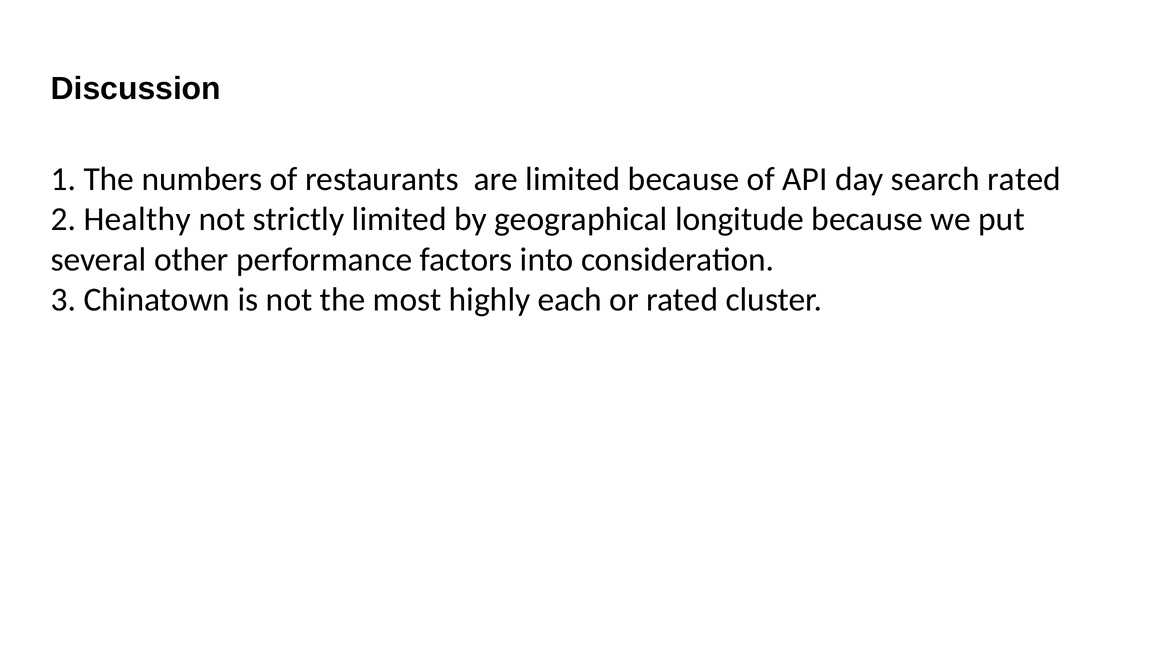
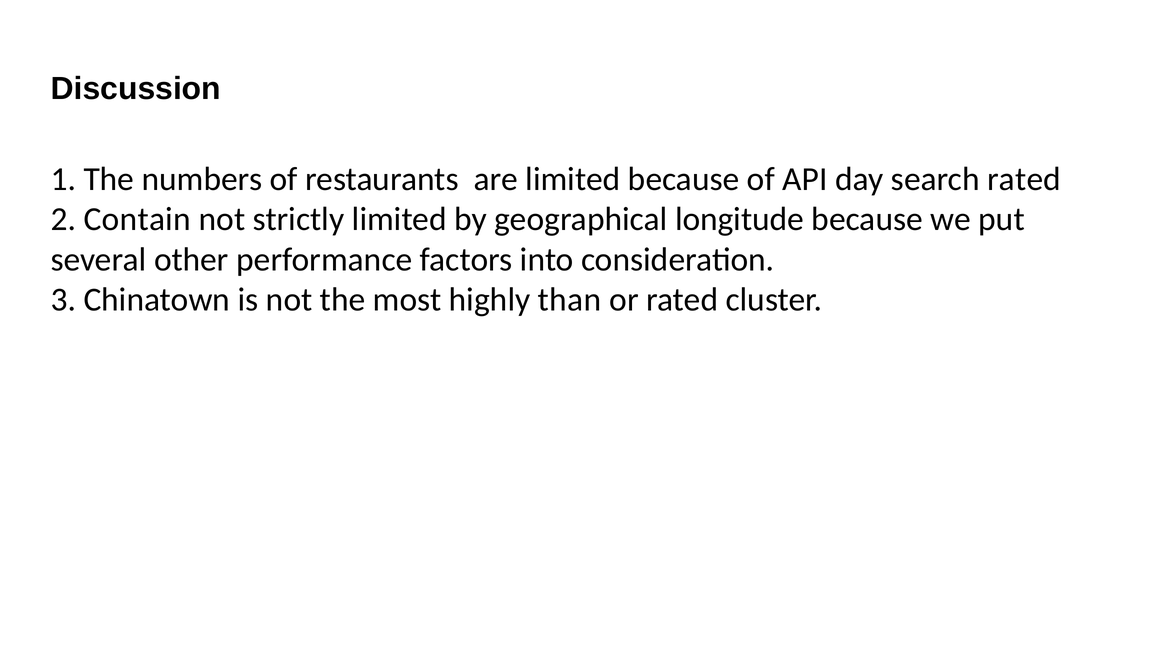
Healthy: Healthy -> Contain (137, 219)
each: each -> than (570, 299)
